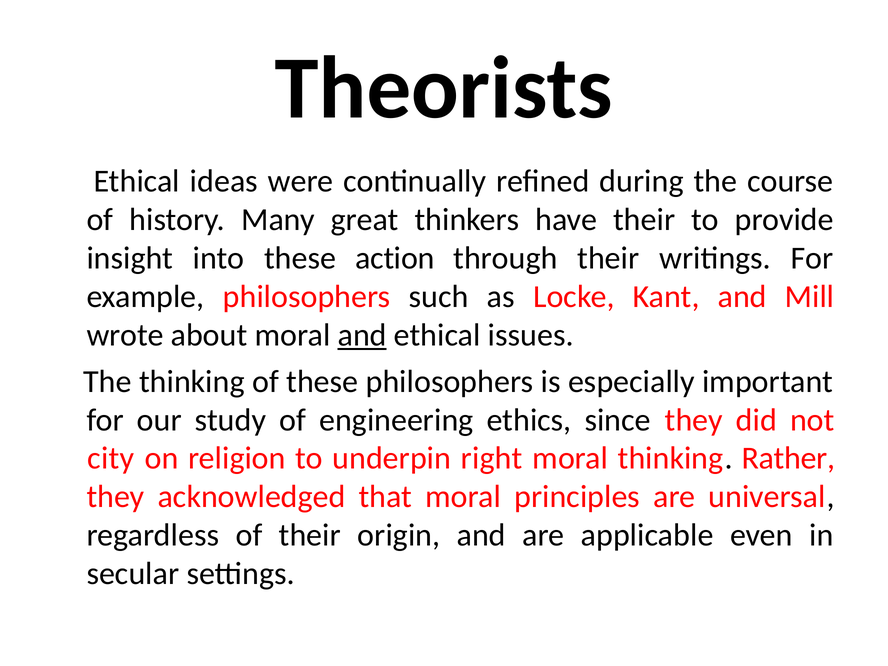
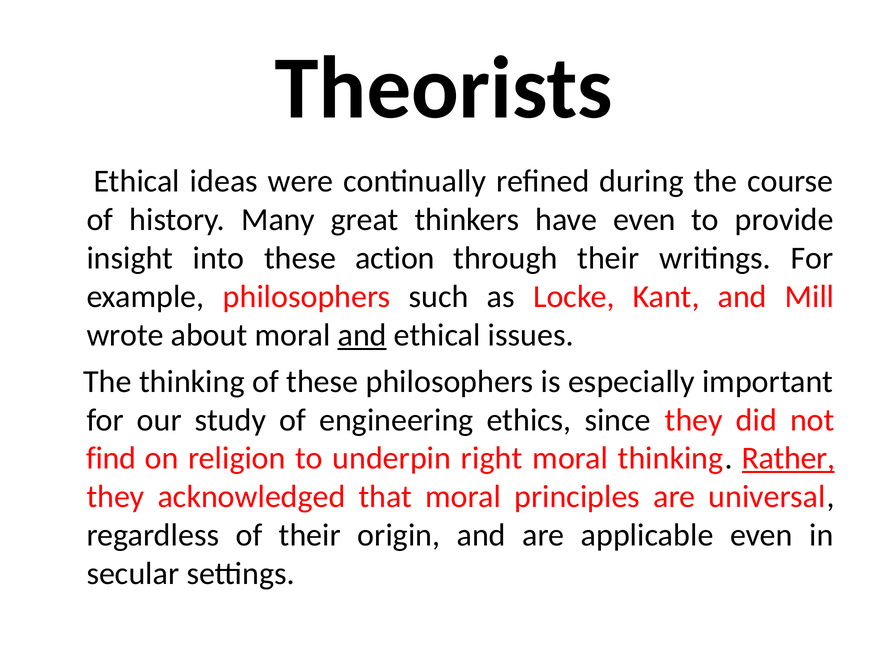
have their: their -> even (644, 220)
city: city -> find (111, 458)
Rather underline: none -> present (789, 458)
